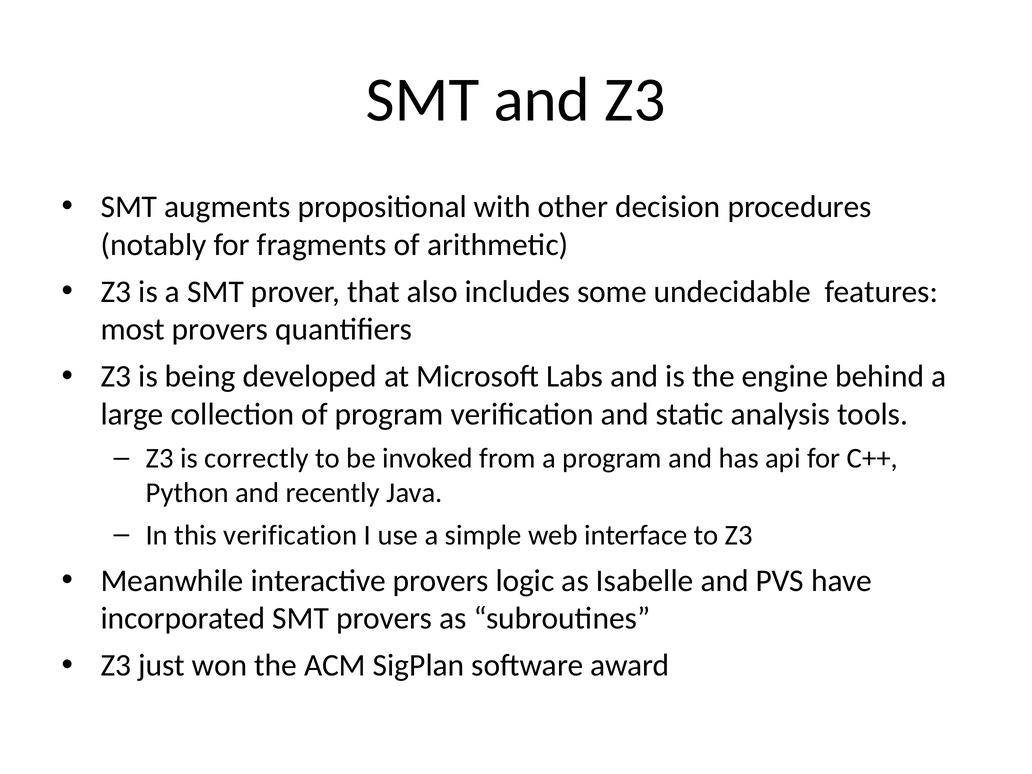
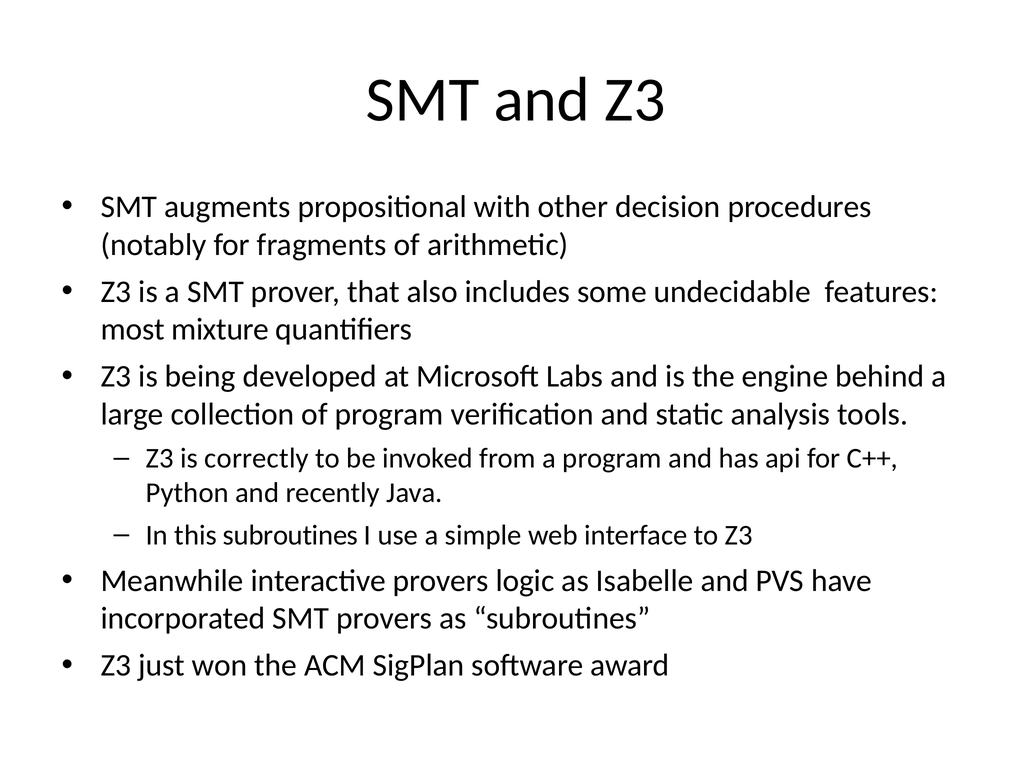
most provers: provers -> mixture (220, 330)
this verification: verification -> subroutines (291, 535)
